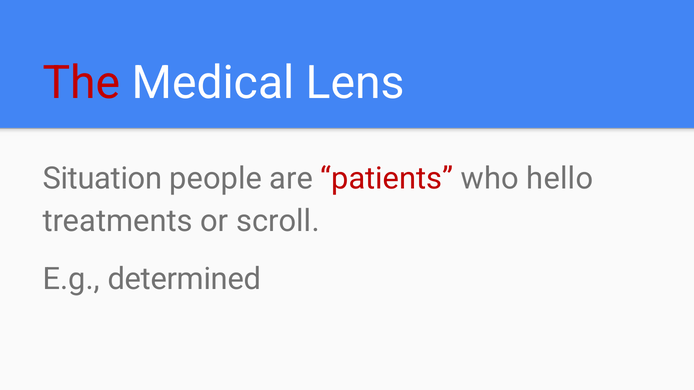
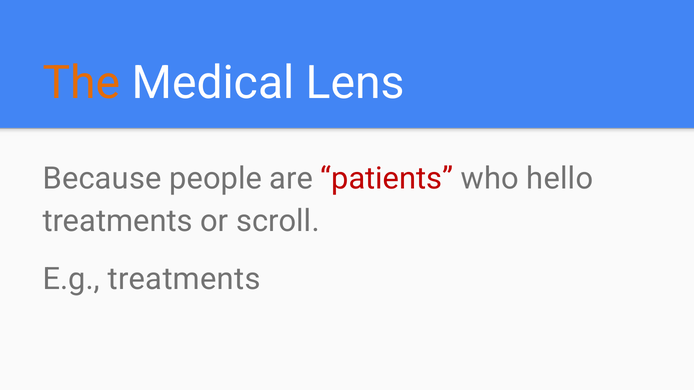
The colour: red -> orange (82, 83)
Situation: Situation -> Because (102, 179)
E.g determined: determined -> treatments (184, 279)
